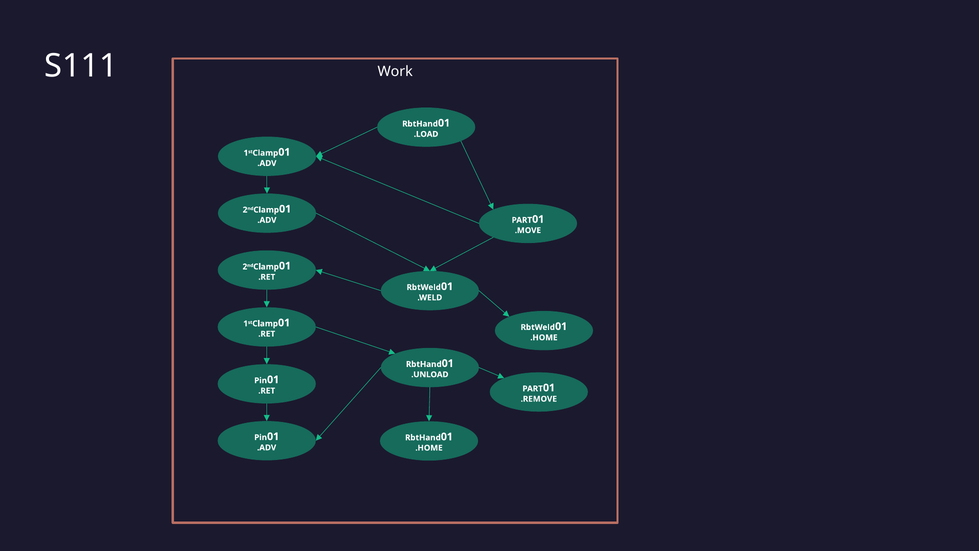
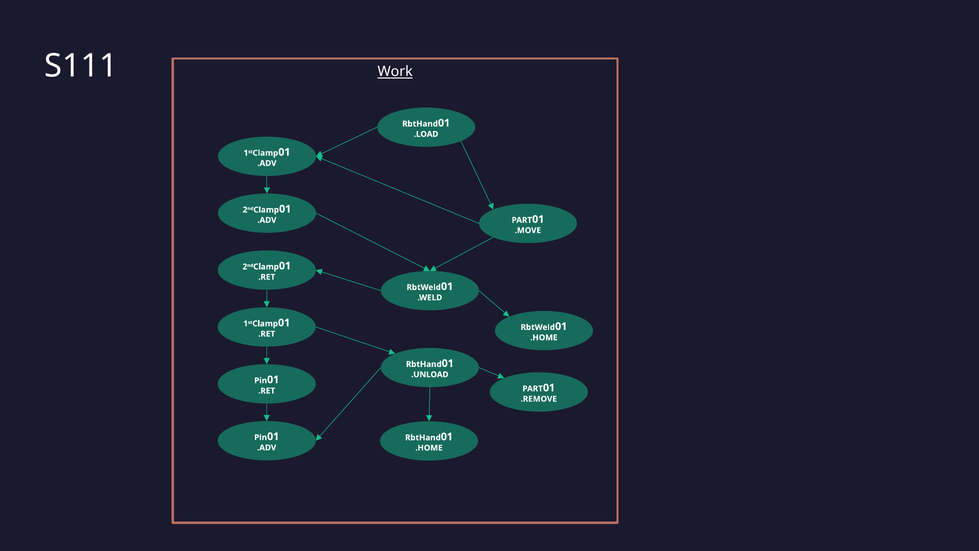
Work underline: none -> present (395, 72)
